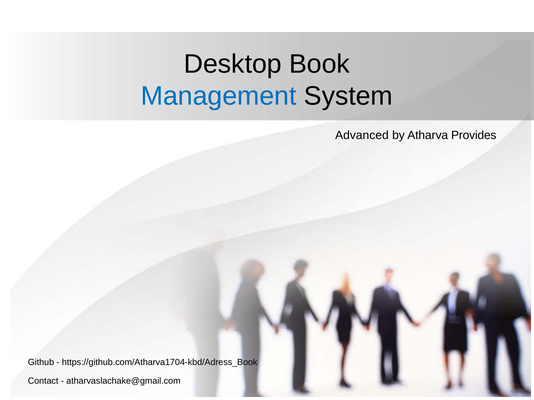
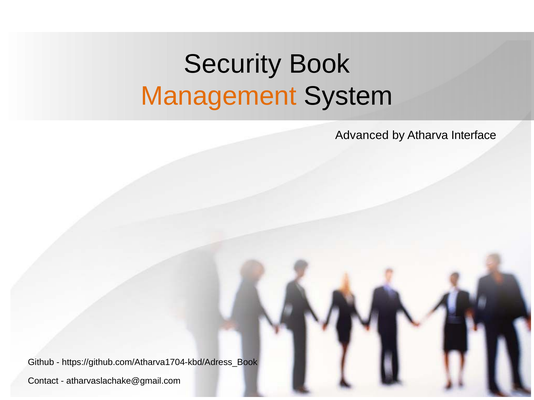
Desktop: Desktop -> Security (233, 64)
Management colour: blue -> orange (219, 96)
Provides: Provides -> Interface (474, 135)
